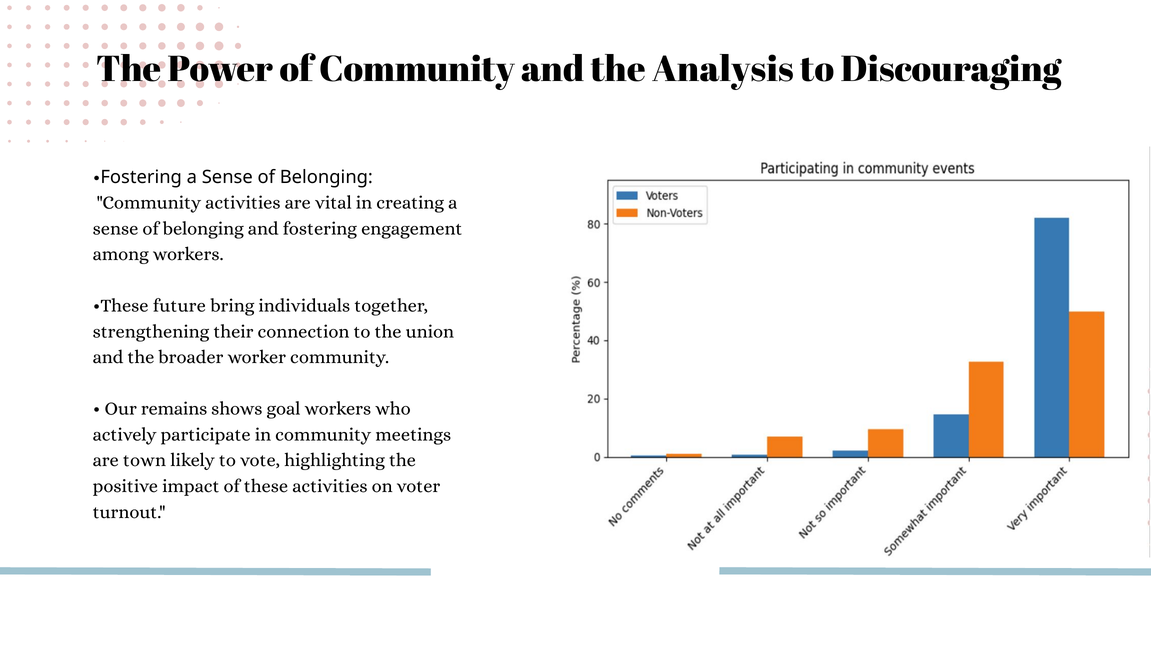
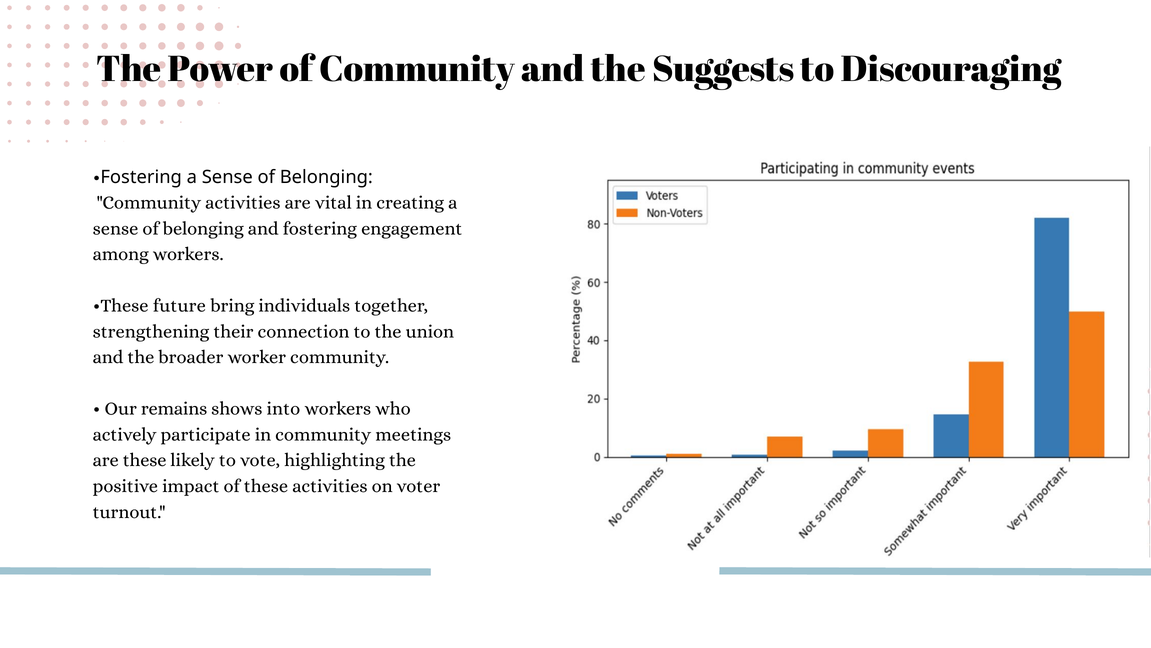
Analysis: Analysis -> Suggests (723, 69)
goal: goal -> into (283, 409)
are town: town -> these (145, 460)
